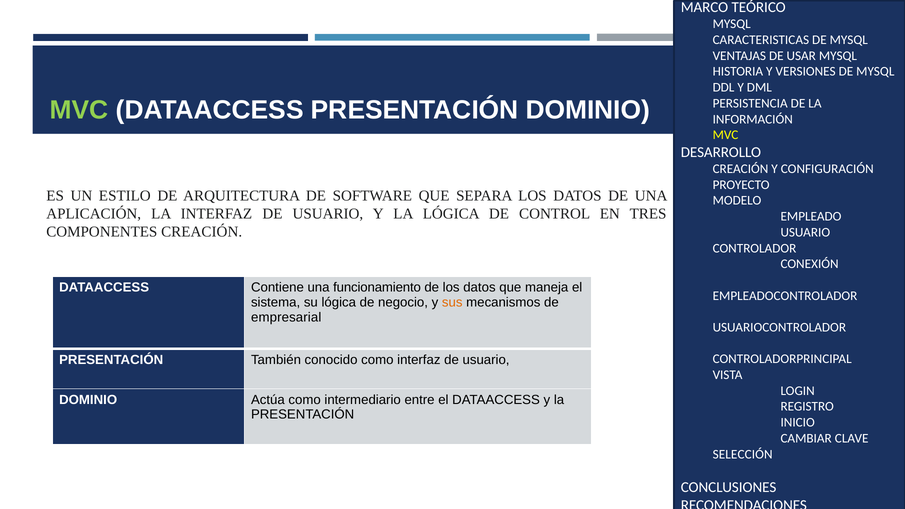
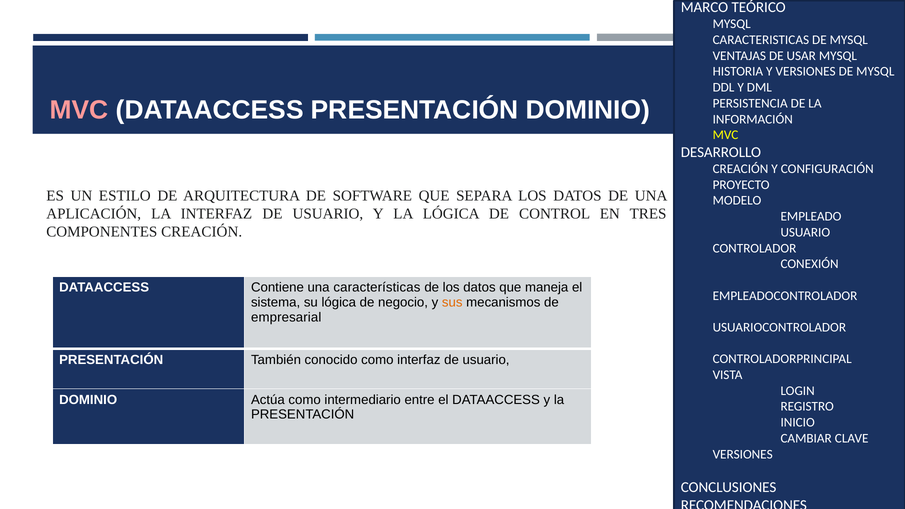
MVC colour: light green -> pink (79, 110)
funcionamiento: funcionamiento -> características (377, 288)
SELECCIÓN: SELECCIÓN -> VERSIONES (743, 454)
